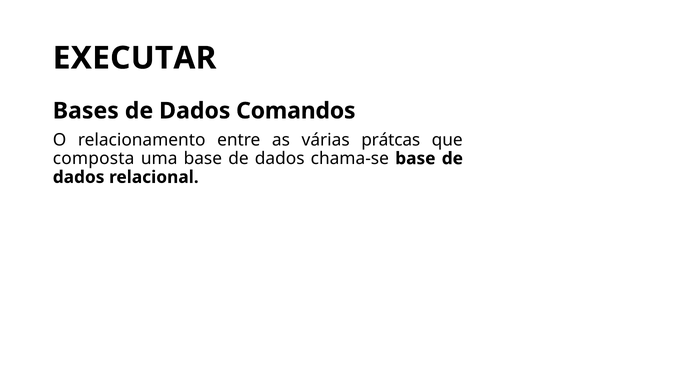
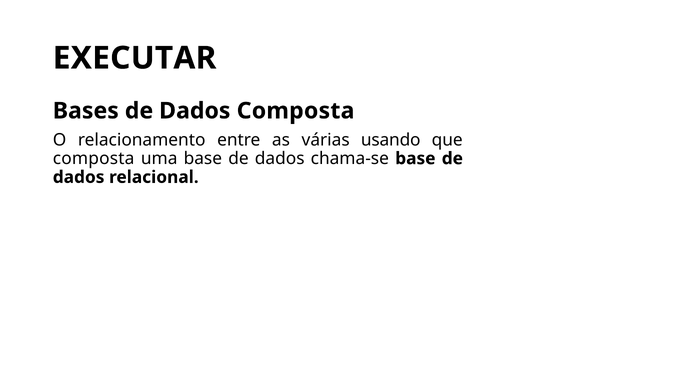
Dados Comandos: Comandos -> Composta (296, 111)
prátcas: prátcas -> usando (391, 140)
